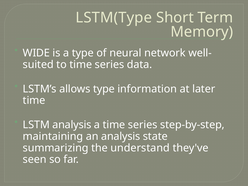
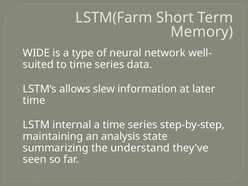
LSTM(Type: LSTM(Type -> LSTM(Farm (114, 18)
allows type: type -> slew (104, 89)
LSTM analysis: analysis -> internal (72, 125)
